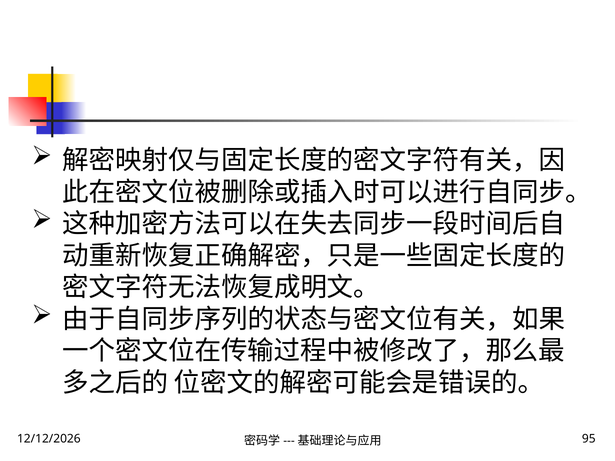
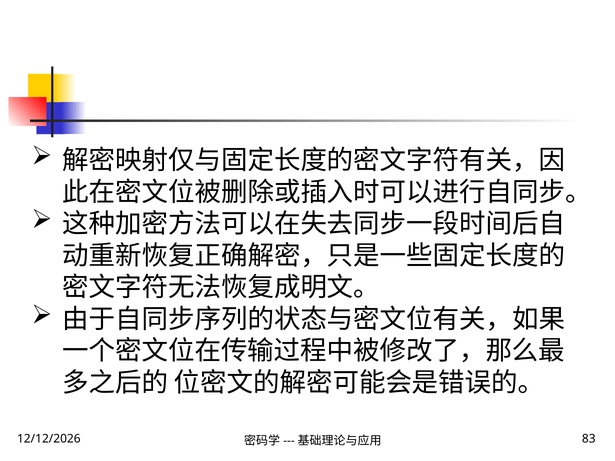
95: 95 -> 83 (589, 439)
